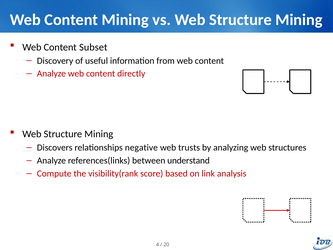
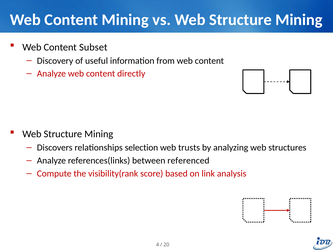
negative: negative -> selection (141, 147)
understand: understand -> referenced (188, 160)
